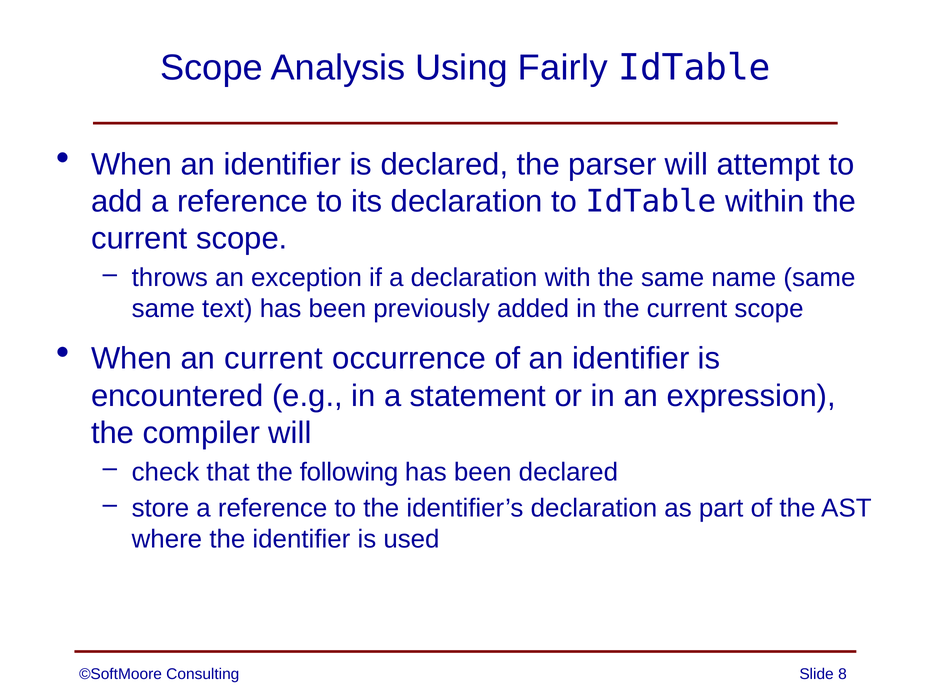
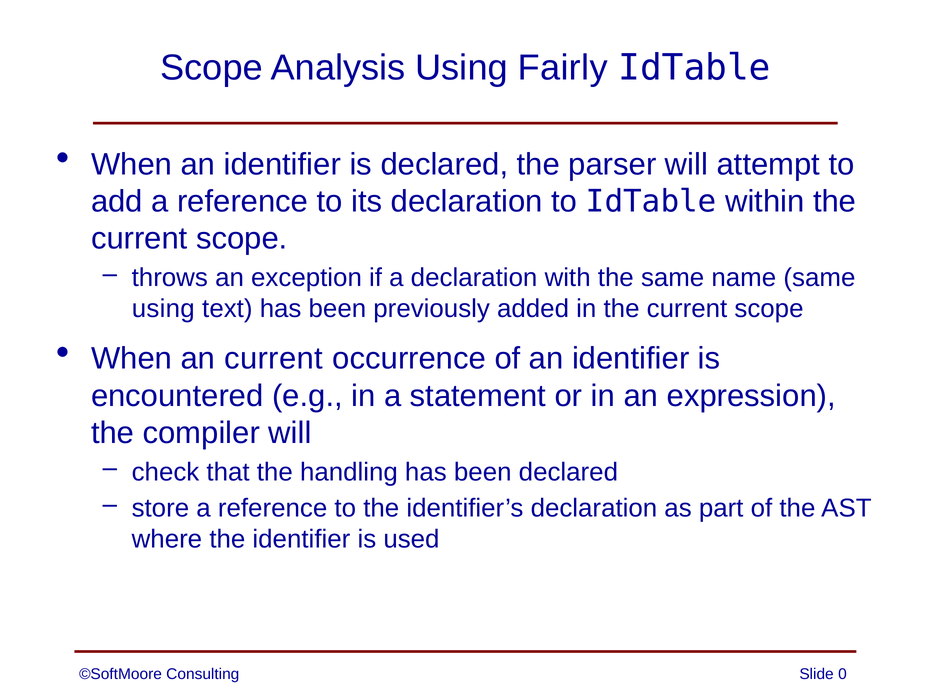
same: same -> using (163, 309)
following: following -> handling (349, 472)
8: 8 -> 0 (842, 675)
